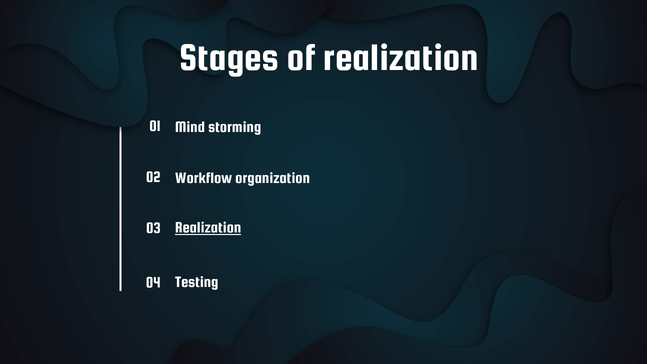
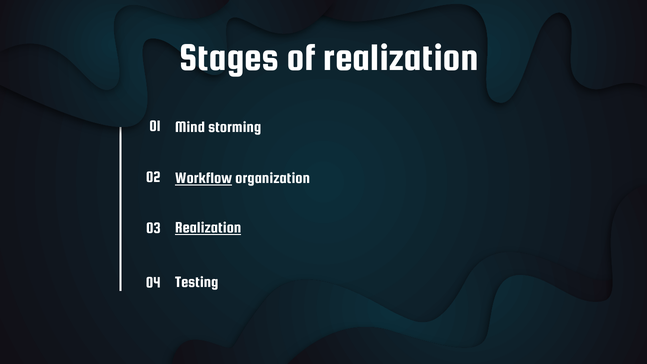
Workflow underline: none -> present (204, 178)
